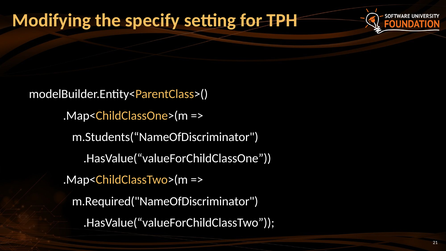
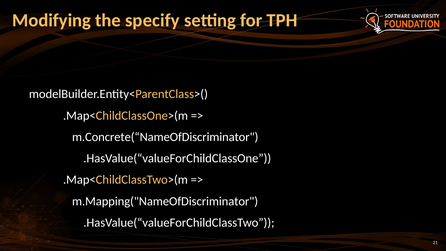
m.Students(“NameOfDiscriminator: m.Students(“NameOfDiscriminator -> m.Concrete(“NameOfDiscriminator (165, 137)
m.Required("NameOfDiscriminator: m.Required("NameOfDiscriminator -> m.Mapping("NameOfDiscriminator (165, 201)
